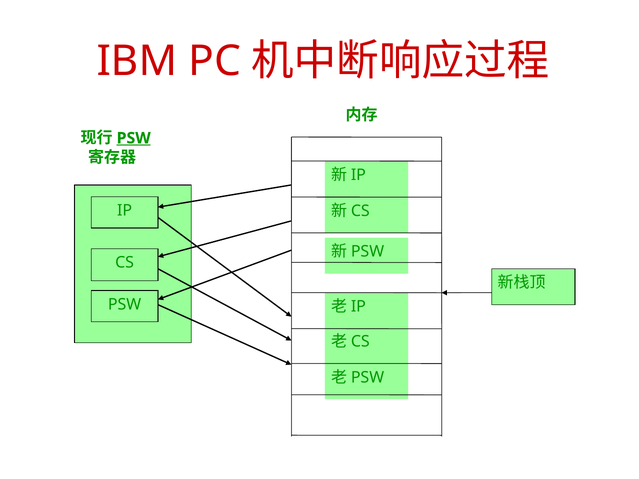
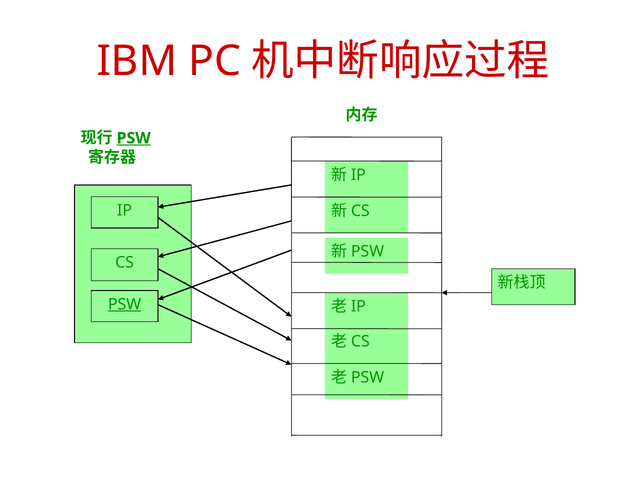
PSW underline: none -> present (125, 304)
